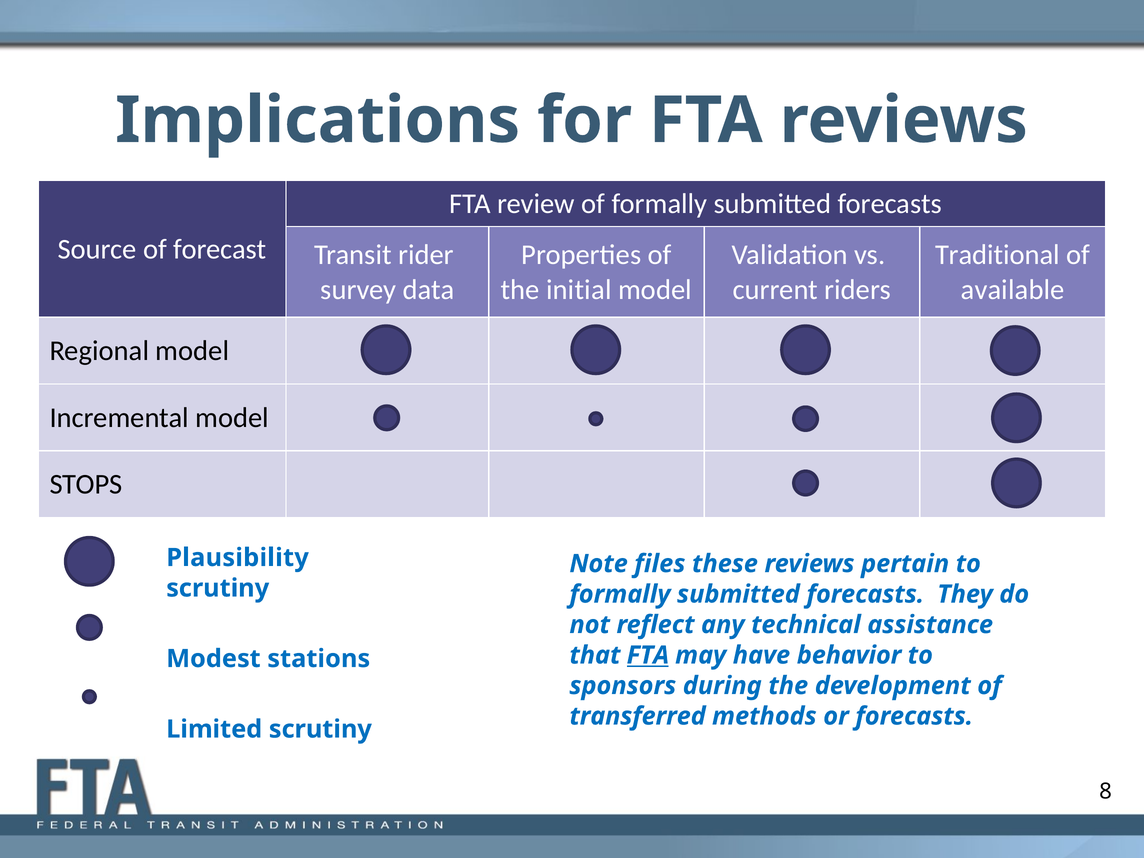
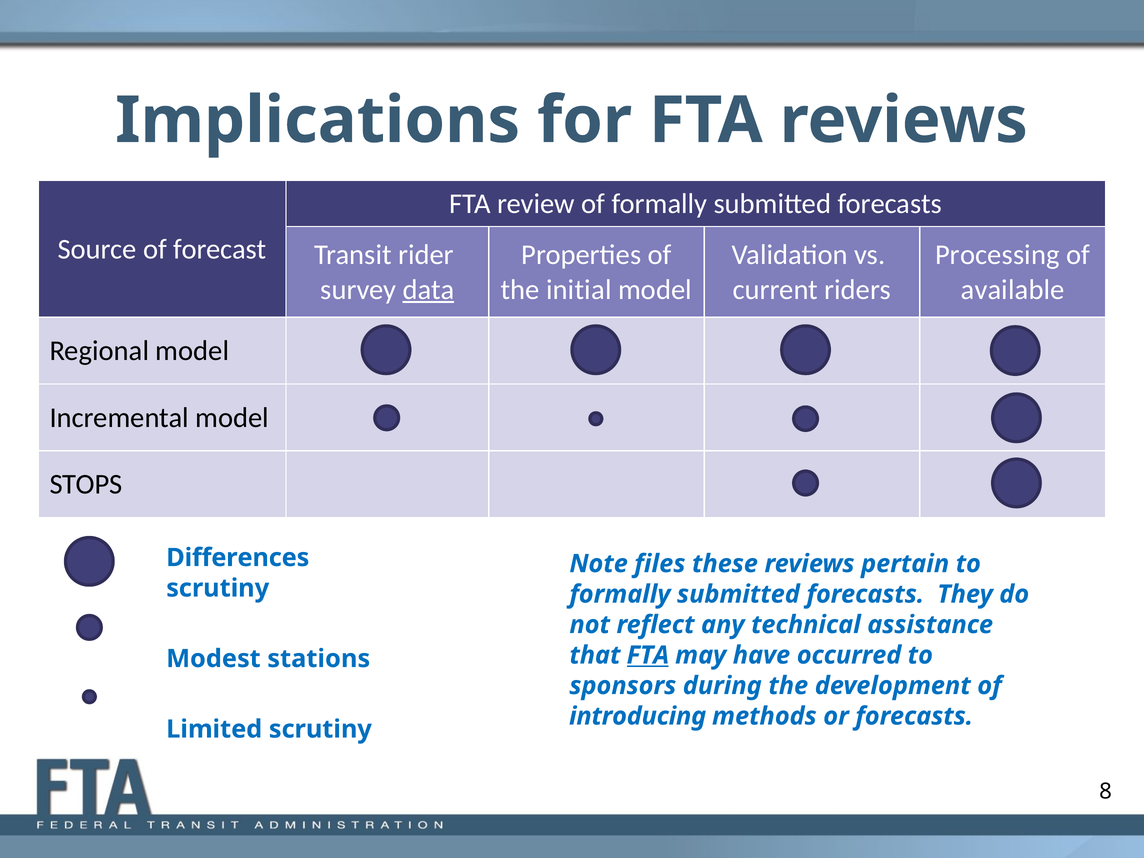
Traditional: Traditional -> Processing (997, 255)
data underline: none -> present (429, 290)
Plausibility: Plausibility -> Differences (238, 558)
behavior: behavior -> occurred (849, 655)
transferred: transferred -> introducing (638, 716)
